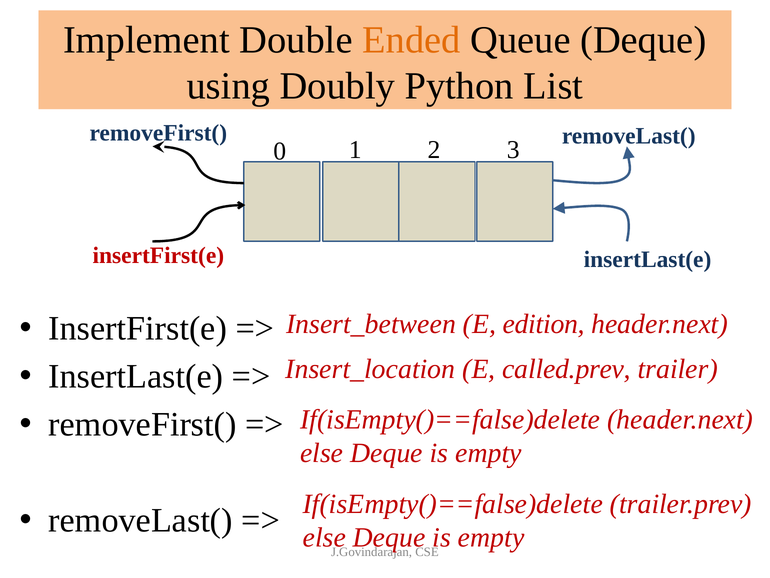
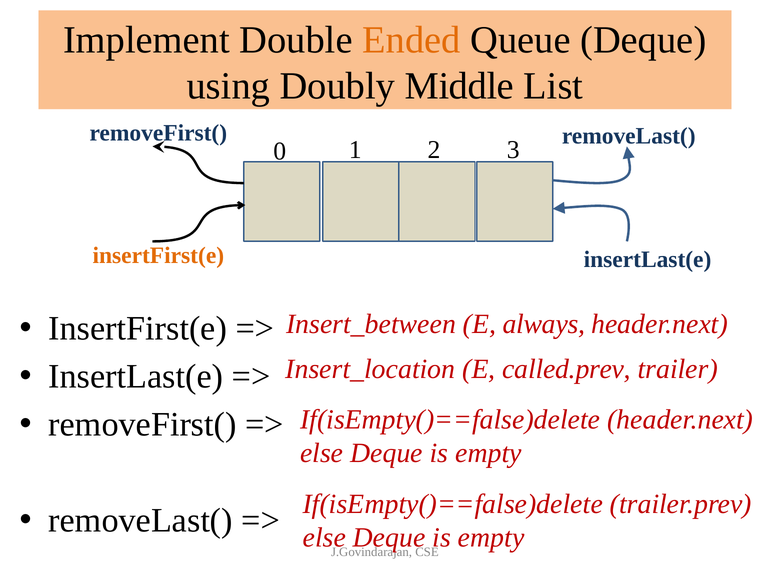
Python: Python -> Middle (459, 86)
insertFirst(e colour: red -> orange (158, 255)
edition: edition -> always (544, 324)
